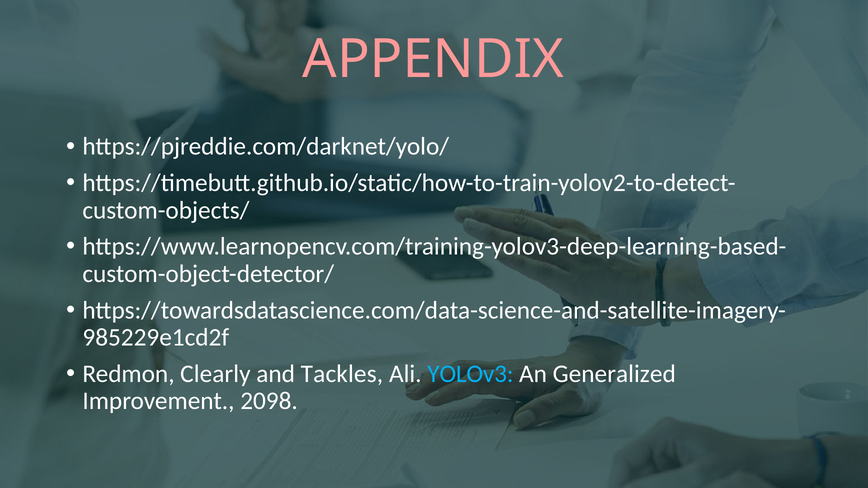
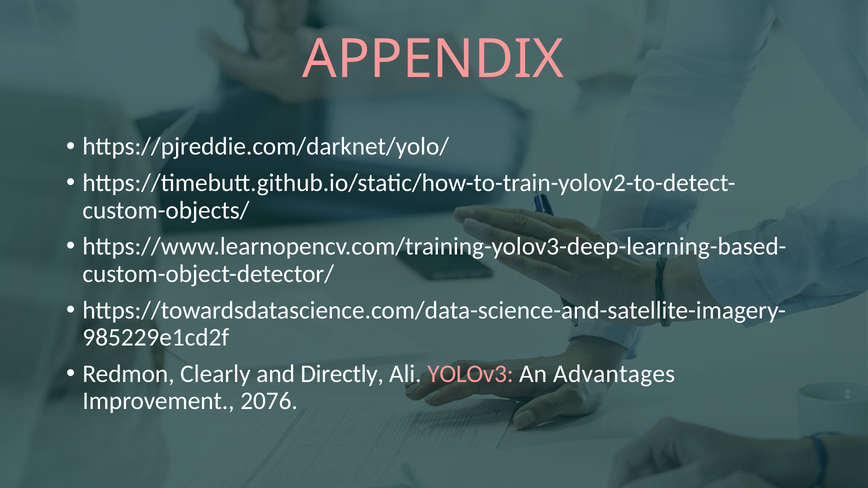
Tackles: Tackles -> Directly (342, 374)
YOLOv3 colour: light blue -> pink (470, 374)
Generalized: Generalized -> Advantages (614, 374)
2098: 2098 -> 2076 (269, 401)
